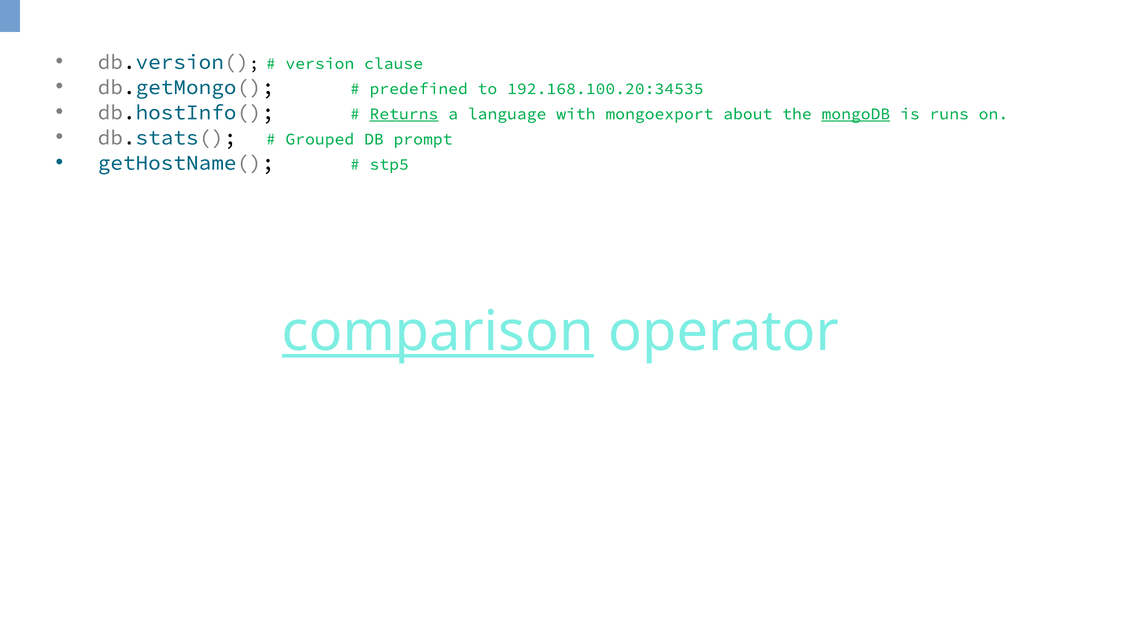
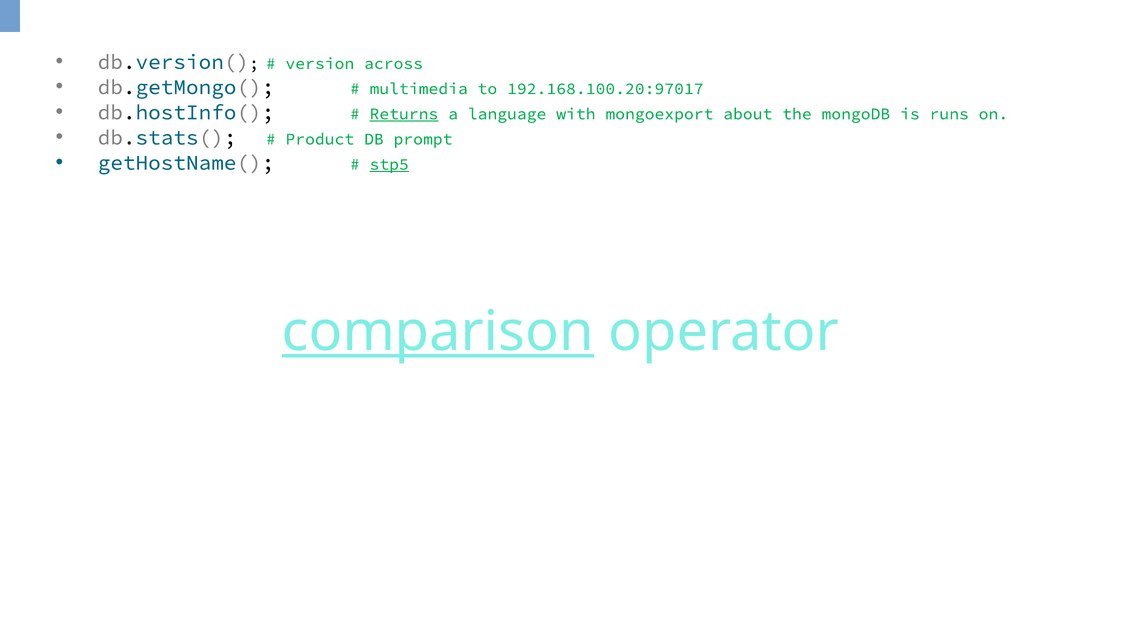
clause: clause -> across (394, 64)
predefined: predefined -> multimedia (419, 89)
192.168.100.20:34535: 192.168.100.20:34535 -> 192.168.100.20:97017 (605, 89)
mongoDB underline: present -> none (856, 114)
Grouped: Grouped -> Product (320, 139)
stp5 underline: none -> present (389, 164)
